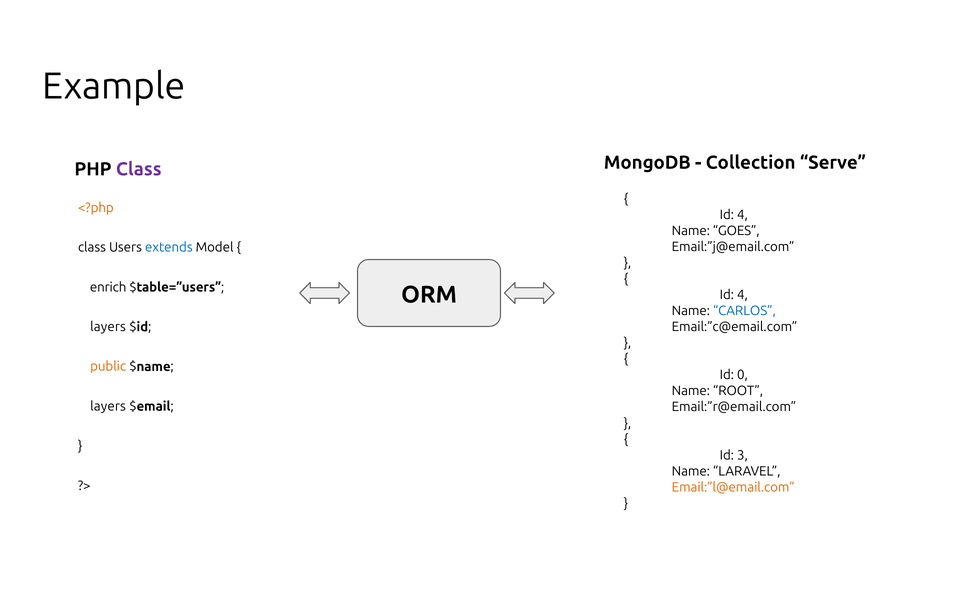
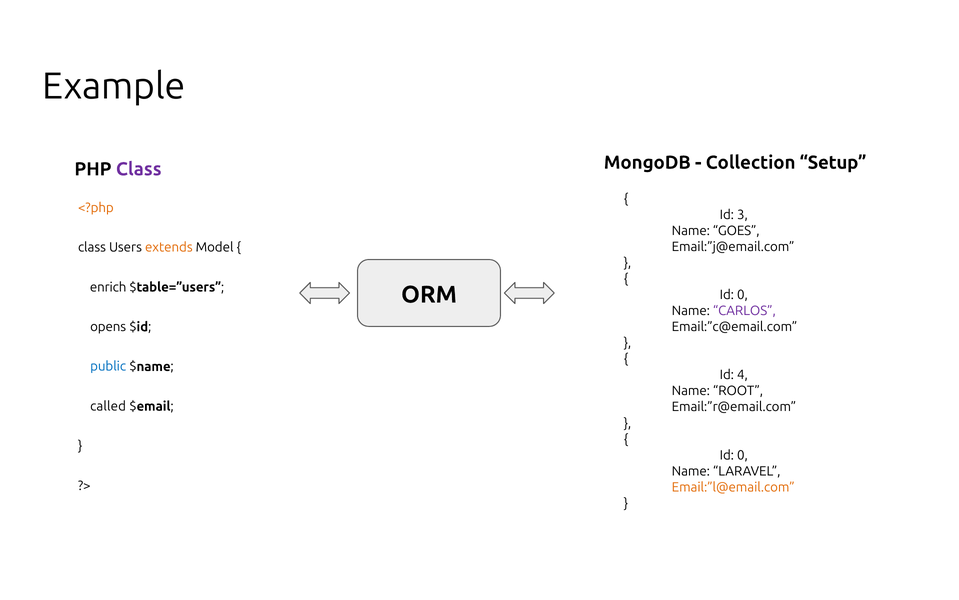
Serve: Serve -> Setup (833, 162)
4: 4 -> 3 (742, 215)
extends colour: blue -> orange (169, 247)
4: 4 -> 0 (742, 295)
CARLOS colour: blue -> purple (744, 311)
layers: layers -> opens (108, 326)
public colour: orange -> blue (108, 366)
0: 0 -> 4 (742, 375)
layers: layers -> called (108, 406)
3: 3 -> 0 (742, 455)
